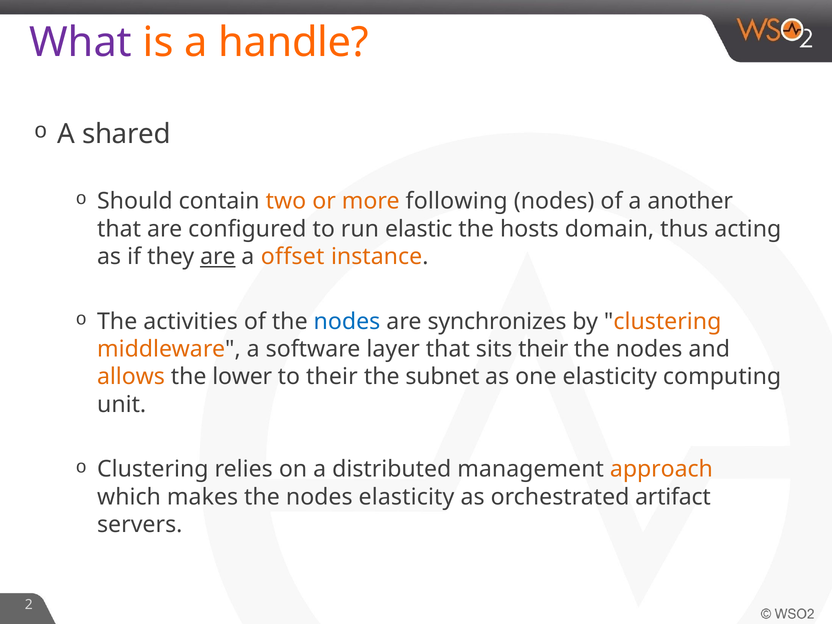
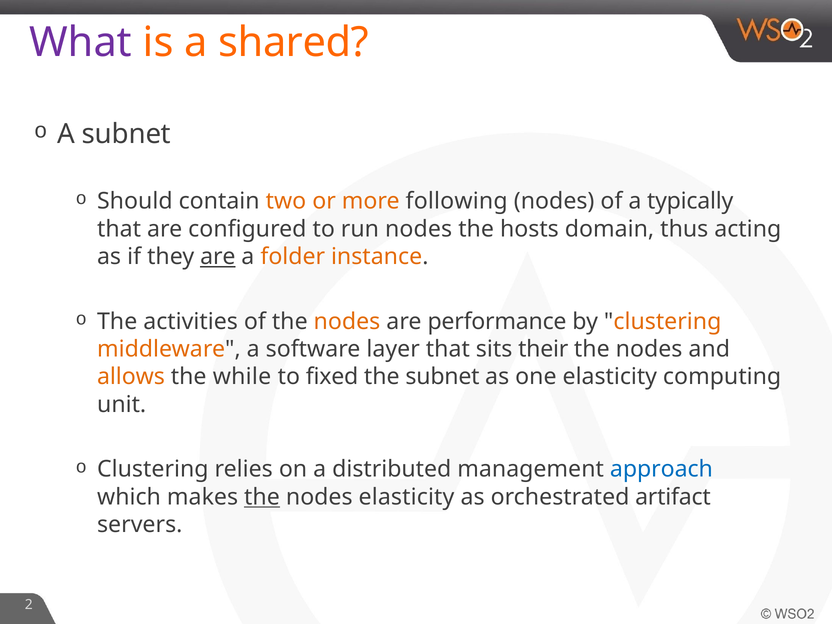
handle: handle -> shared (294, 43)
A shared: shared -> subnet (126, 134)
another: another -> typically (690, 201)
run elastic: elastic -> nodes (419, 229)
offset: offset -> folder (293, 257)
nodes colour: blue -> orange (347, 321)
synchronizes: synchronizes -> performance (497, 321)
lower: lower -> while (242, 377)
to their: their -> fixed (332, 377)
approach colour: orange -> blue (661, 469)
the underline: none -> present (262, 497)
